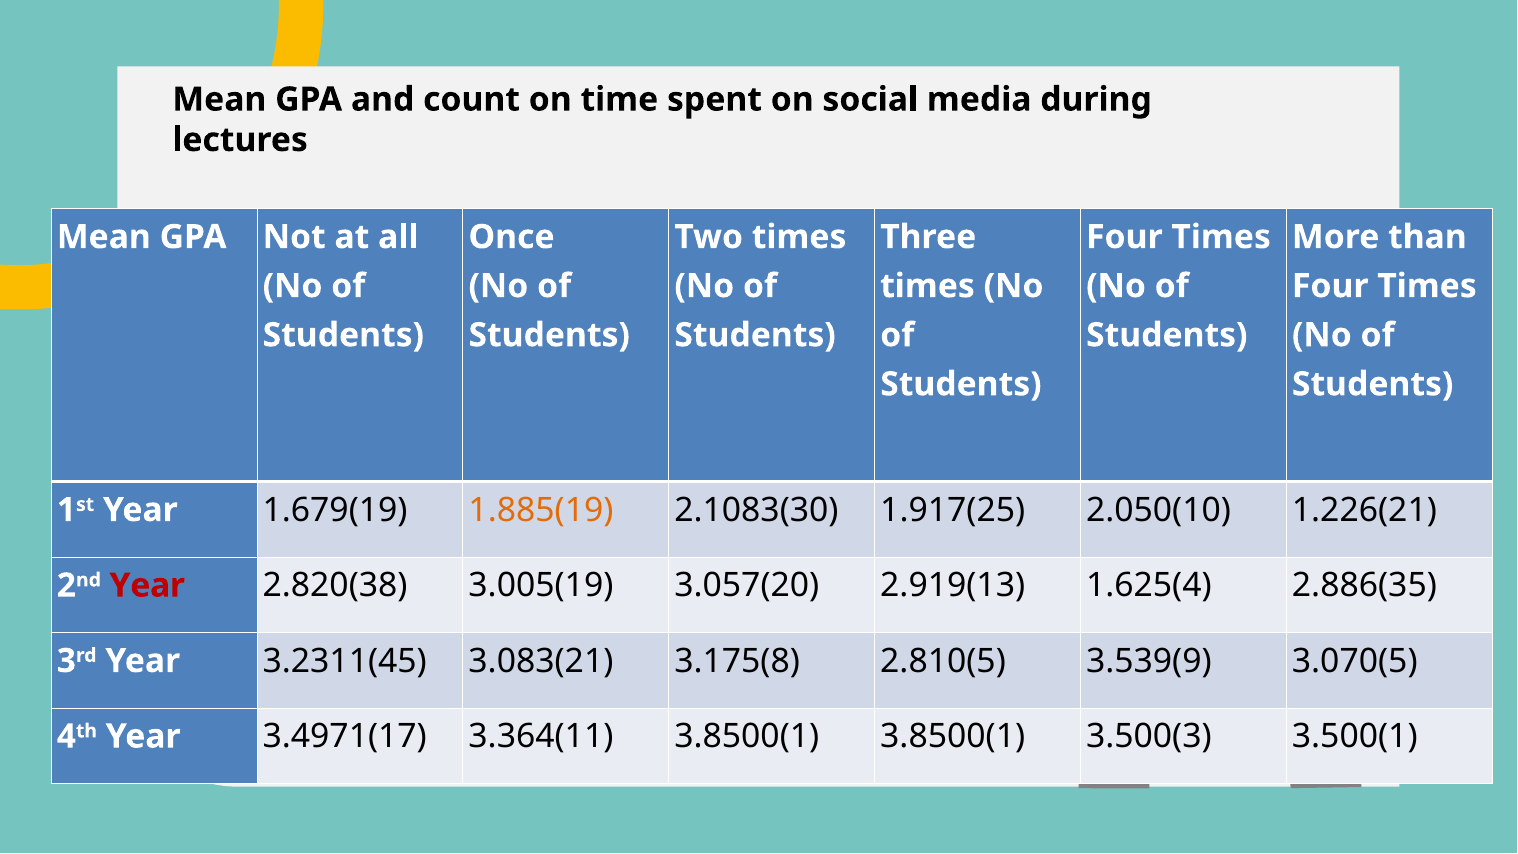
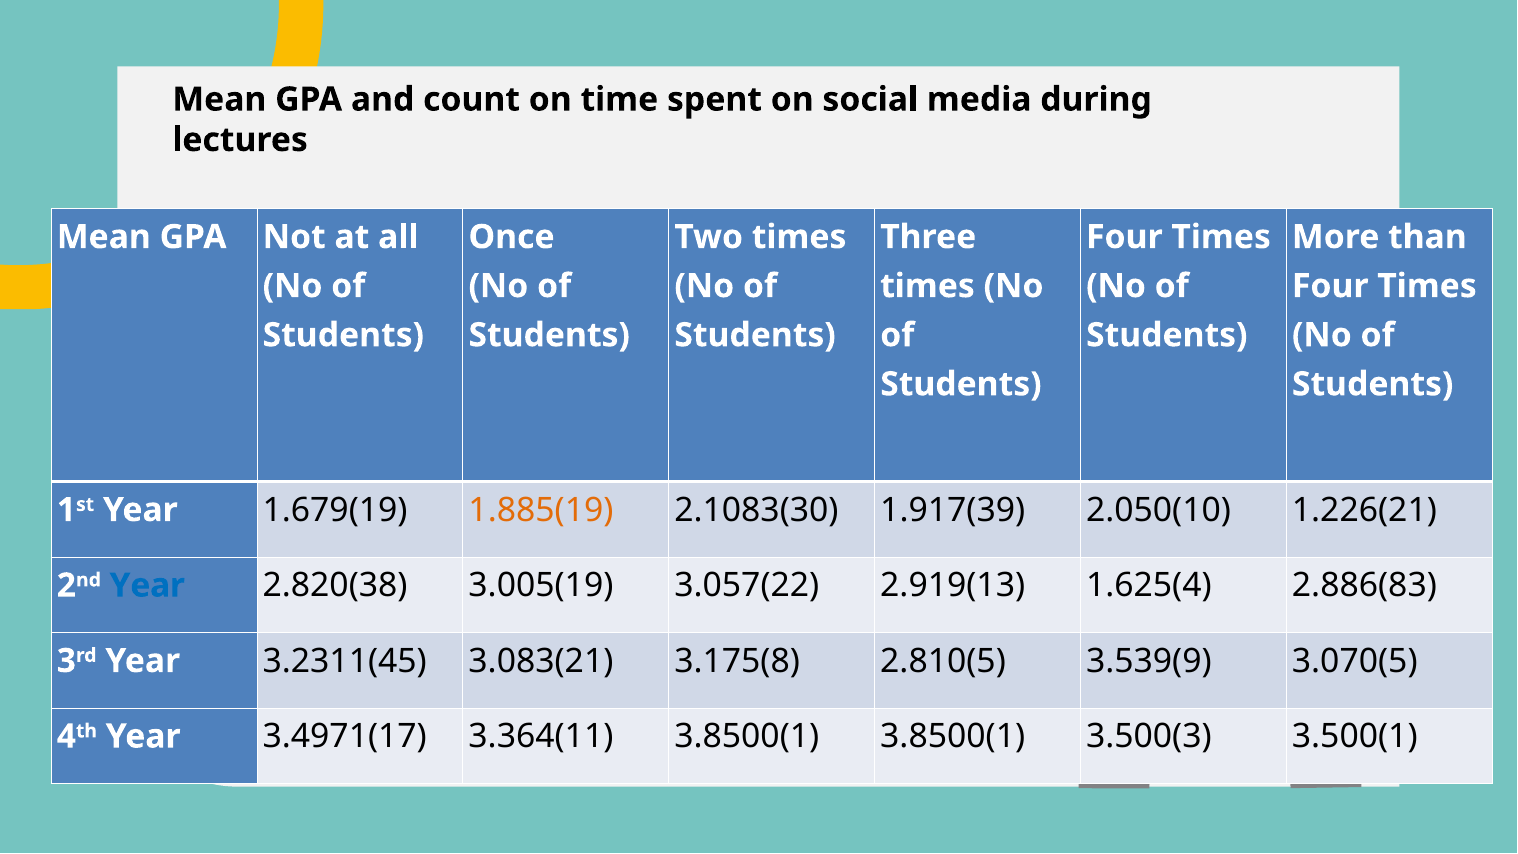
1.917(25: 1.917(25 -> 1.917(39 (953, 510)
Year colour: red -> blue (147, 586)
3.057(20: 3.057(20 -> 3.057(22 (747, 586)
2.886(35: 2.886(35 -> 2.886(83 (1364, 586)
